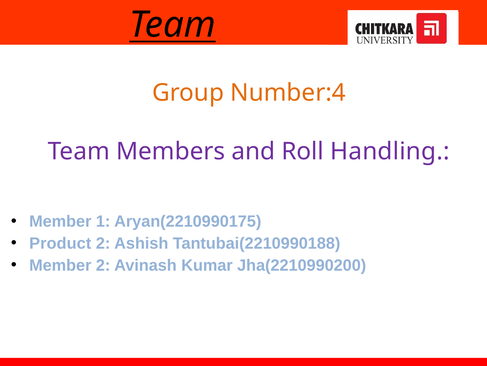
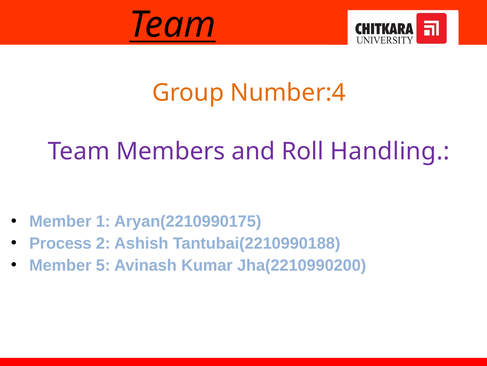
Product: Product -> Process (60, 243)
Member 2: 2 -> 5 (103, 265)
